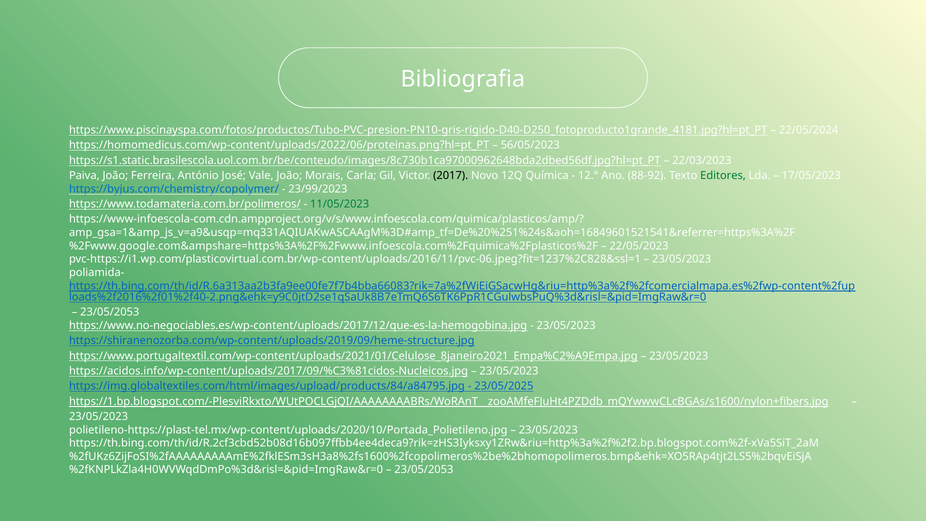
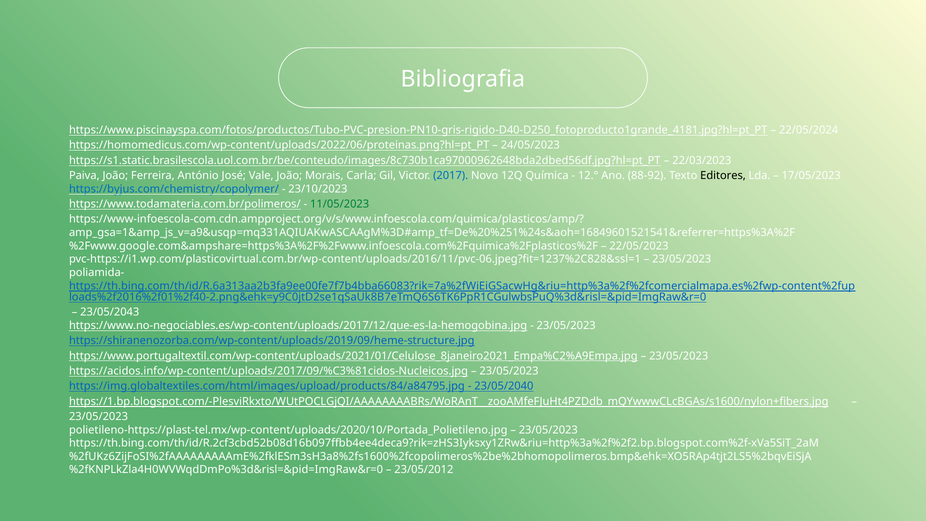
56/05/2023: 56/05/2023 -> 24/05/2023 (530, 145)
2017 colour: black -> blue (451, 176)
Editores colour: green -> black (723, 176)
23/99/2023: 23/99/2023 -> 23/10/2023 (318, 189)
23/05/2053: 23/05/2053 -> 23/05/2043 (110, 312)
23/05/2025: 23/05/2025 -> 23/05/2040 (504, 386)
23/05/2053: 23/05/2053 -> 23/05/2012 (424, 470)
